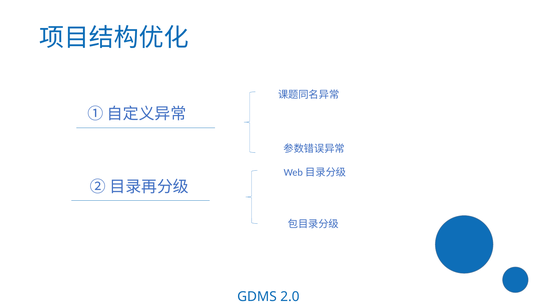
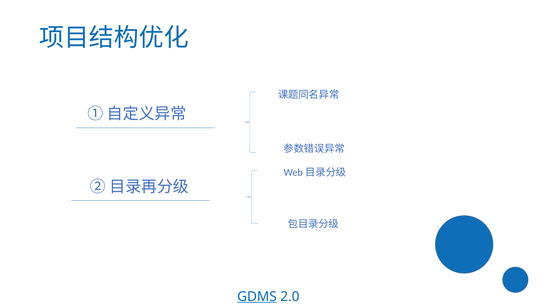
GDMS underline: none -> present (257, 297)
